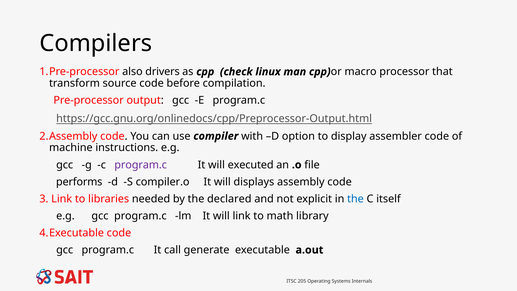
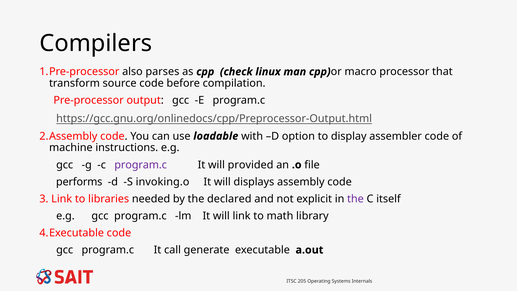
drivers: drivers -> parses (162, 72)
compiler: compiler -> loadable (216, 136)
executed: executed -> provided (251, 165)
compiler.o: compiler.o -> invoking.o (163, 182)
the colour: blue -> purple (355, 199)
